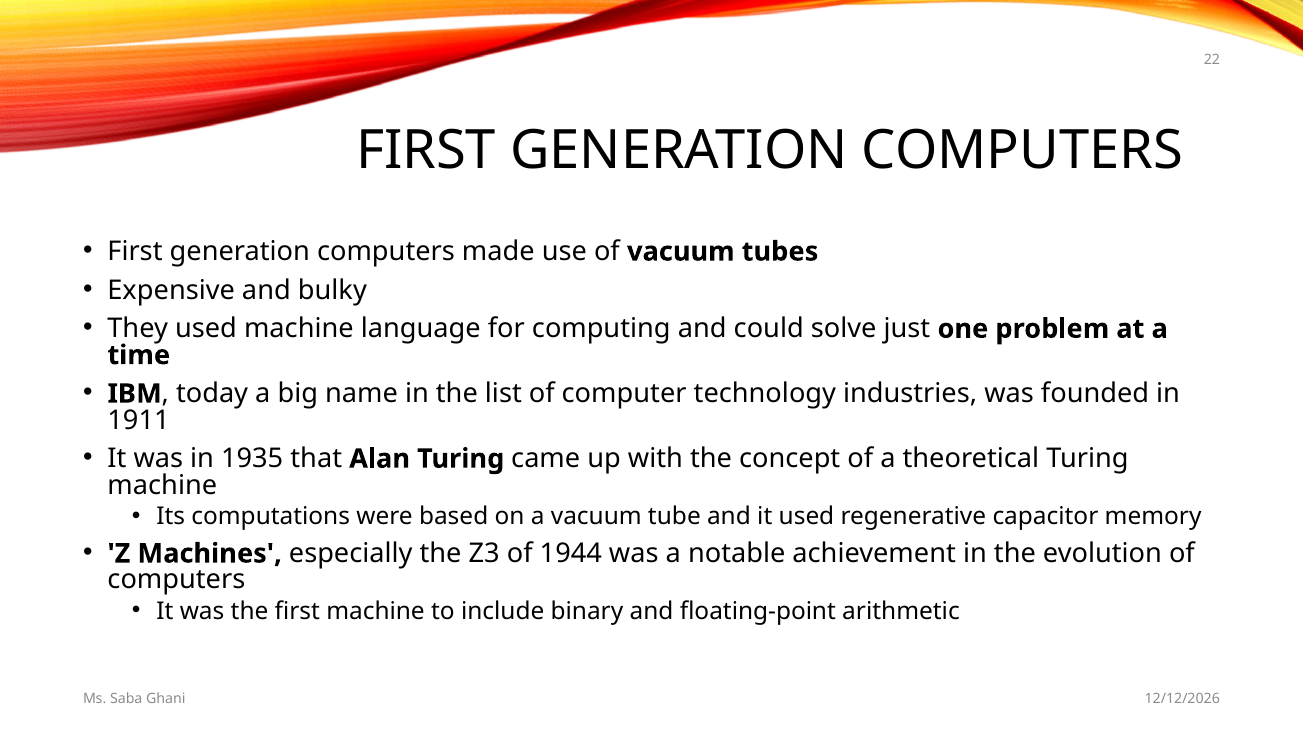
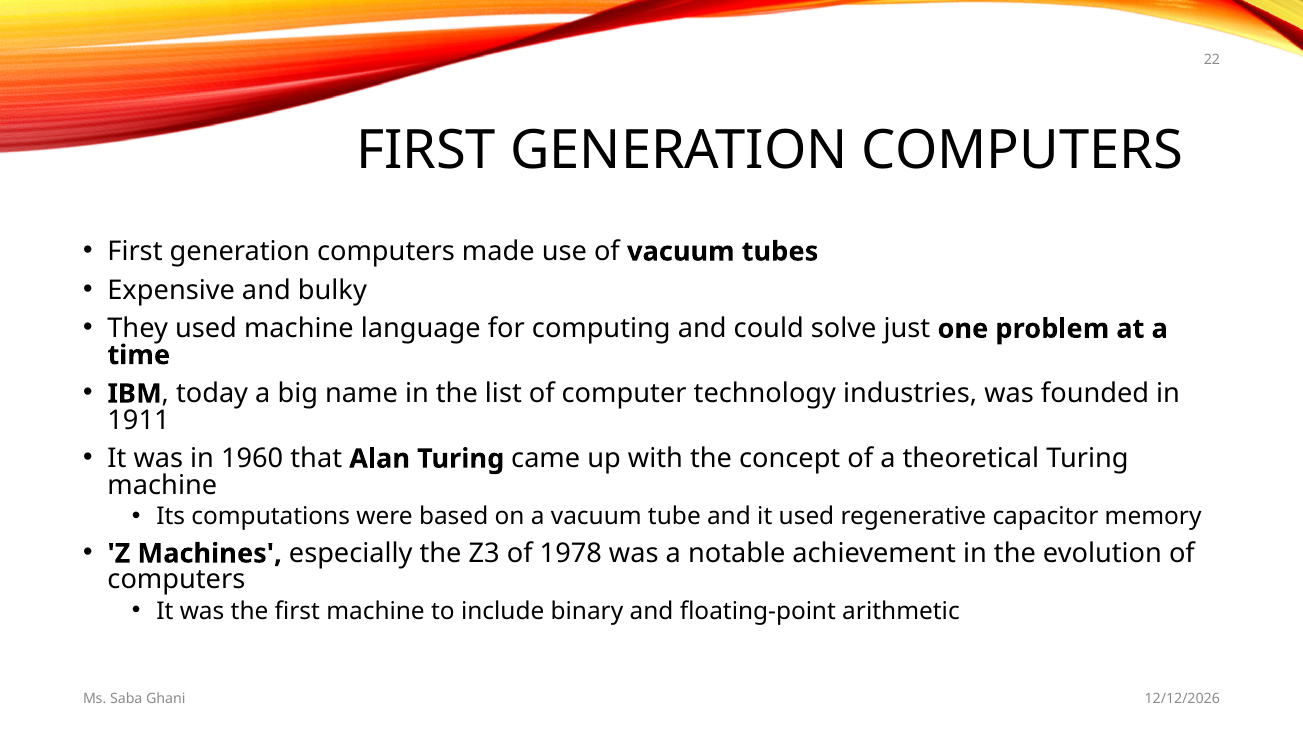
1935: 1935 -> 1960 (252, 459)
1944: 1944 -> 1978 (571, 554)
